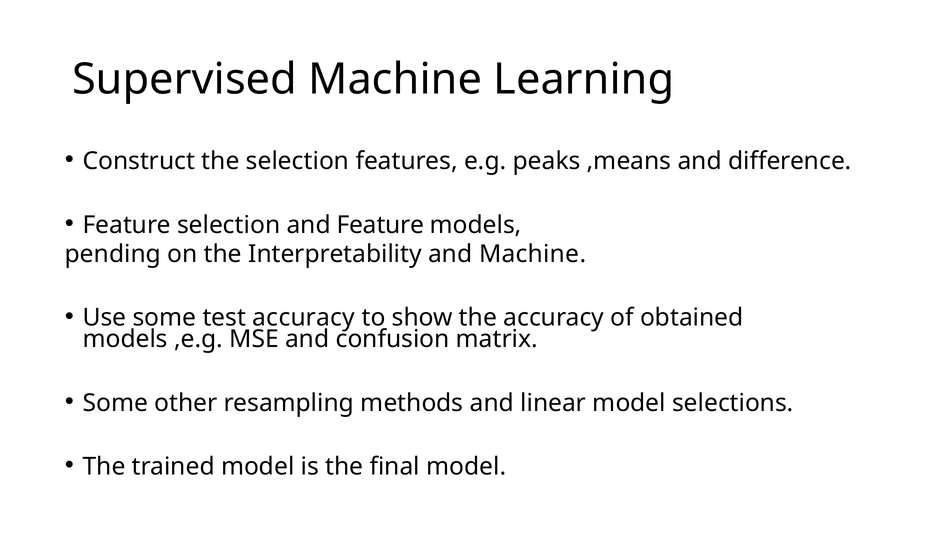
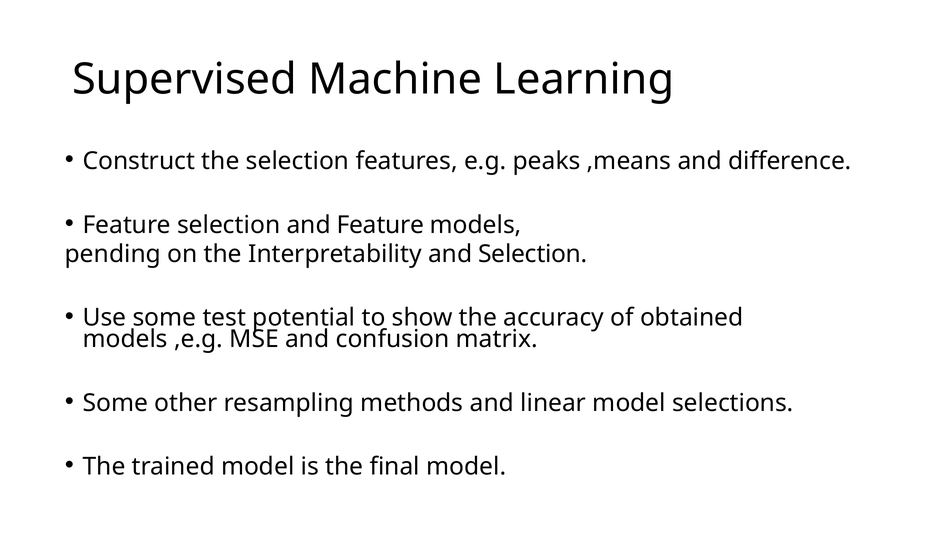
and Machine: Machine -> Selection (533, 254)
test accuracy: accuracy -> potential (304, 318)
